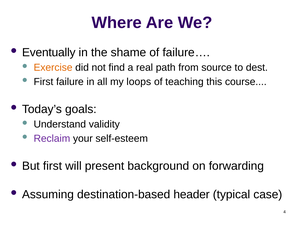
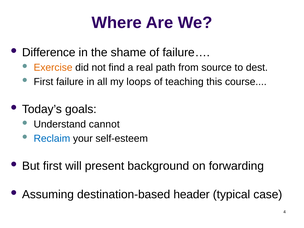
Eventually: Eventually -> Difference (49, 53)
validity: validity -> cannot (104, 124)
Reclaim colour: purple -> blue (52, 139)
